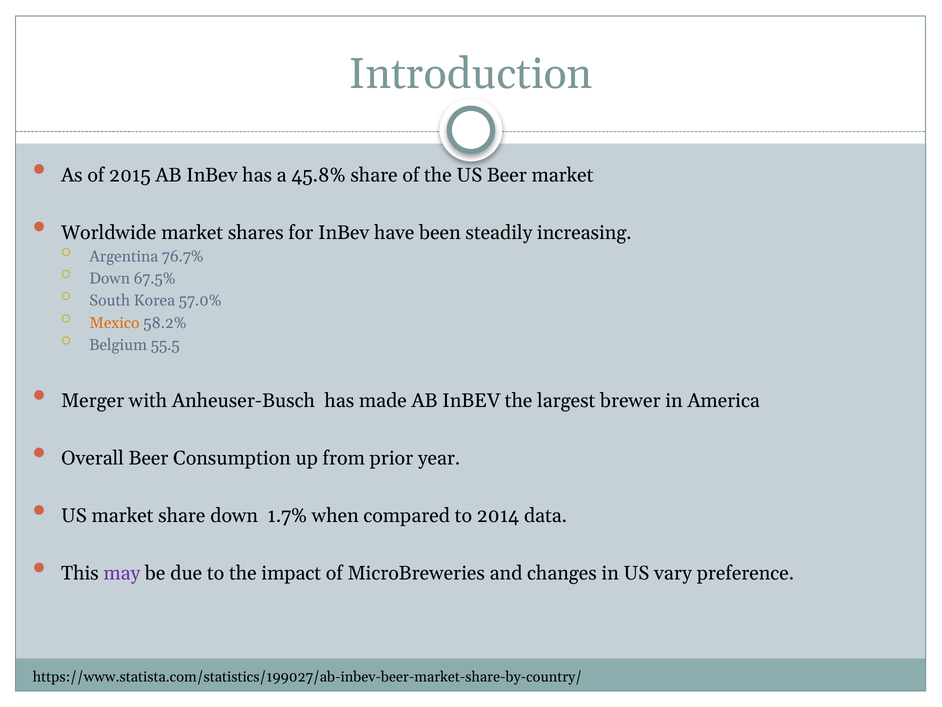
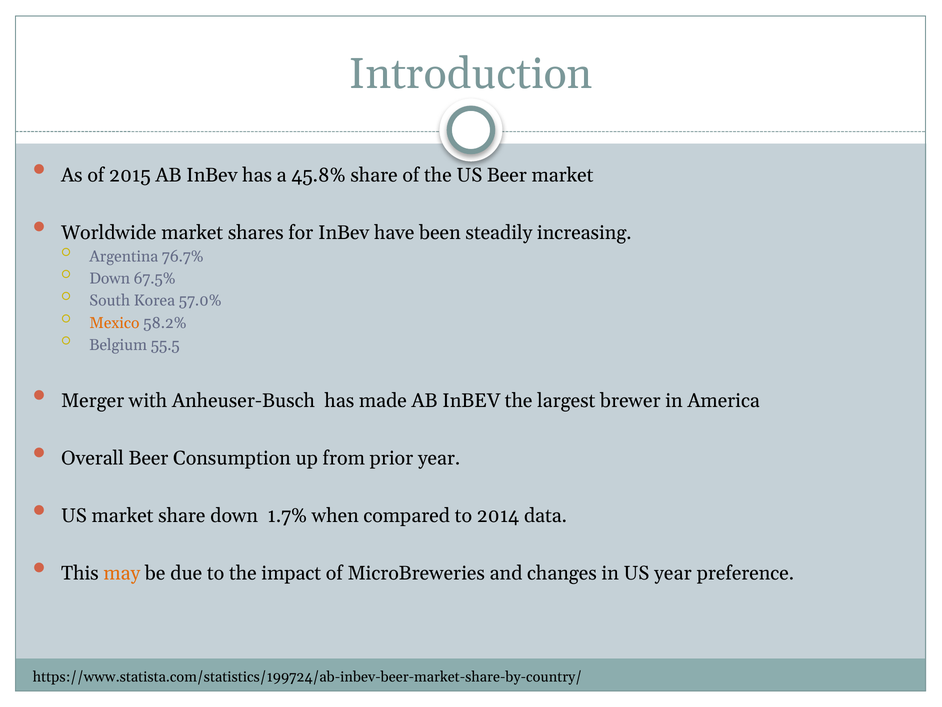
may colour: purple -> orange (122, 573)
US vary: vary -> year (673, 573)
https://www.statista.com/statistics/199027/ab-inbev-beer-market-share-by-country/: https://www.statista.com/statistics/199027/ab-inbev-beer-market-share-by-country/ -> https://www.statista.com/statistics/199724/ab-inbev-beer-market-share-by-country/ (307, 676)
